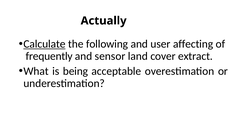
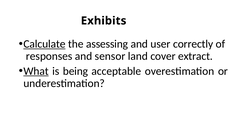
Actually: Actually -> Exhibits (104, 21)
following: following -> assessing (107, 44)
affecting: affecting -> correctly (193, 44)
frequently: frequently -> responses (49, 56)
What underline: none -> present (36, 71)
